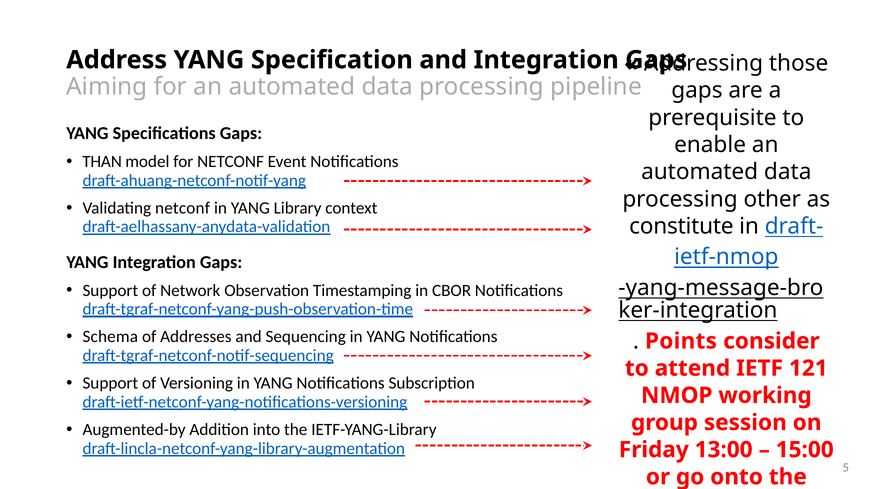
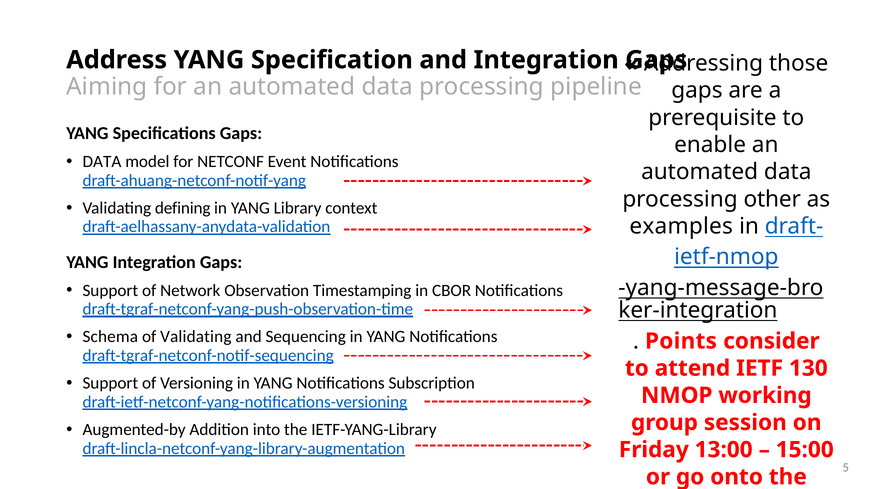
THAN: THAN -> DATA (102, 162)
Validating netconf: netconf -> defining (183, 208)
constitute: constitute -> examples (681, 226)
of Addresses: Addresses -> Validating (196, 337)
121: 121 -> 130 (808, 368)
